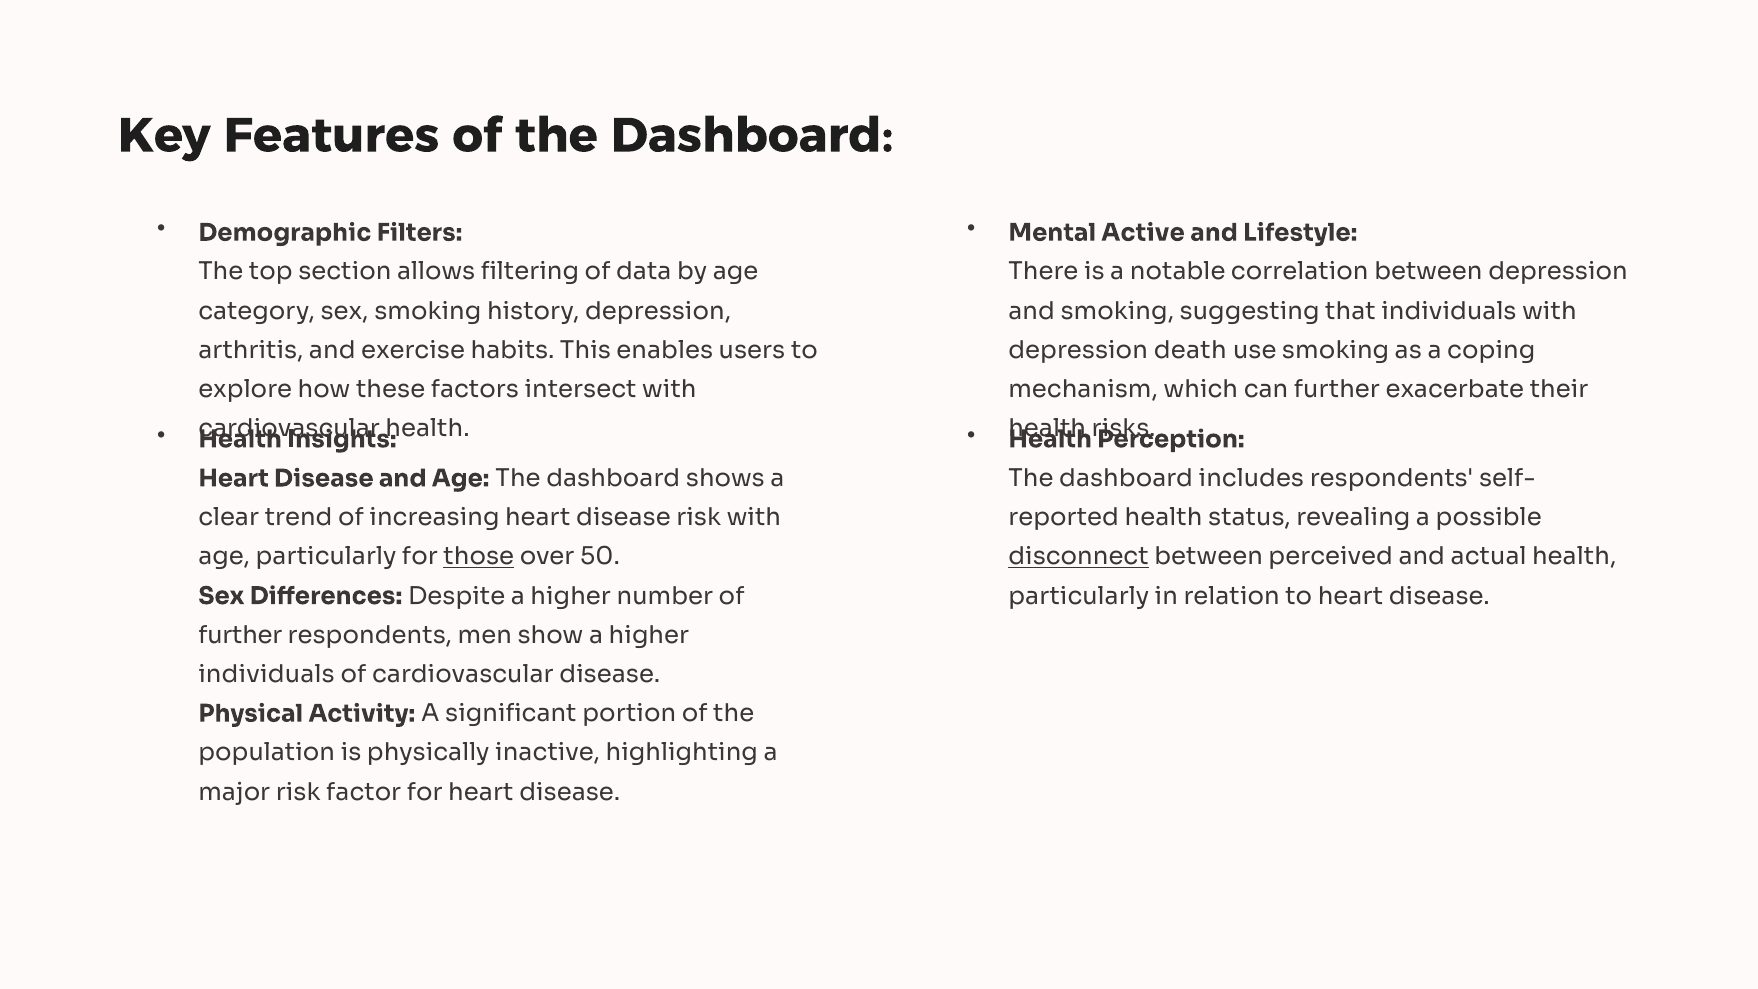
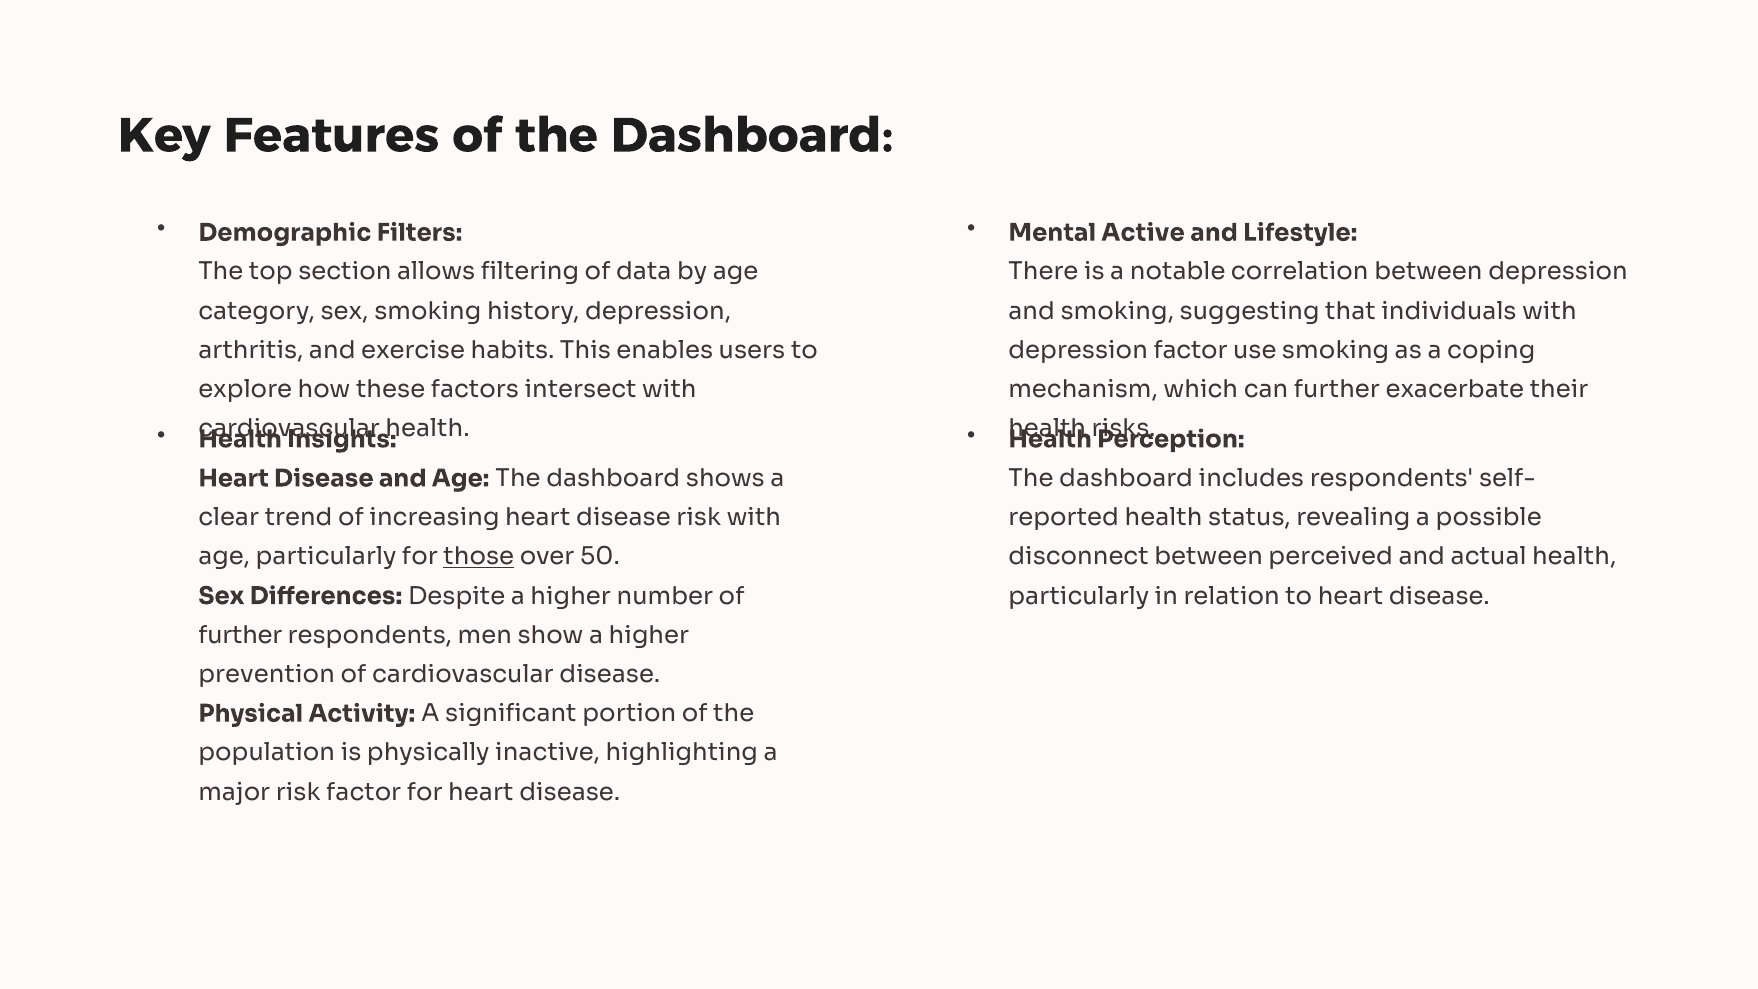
depression death: death -> factor (1191, 350)
disconnect underline: present -> none (1079, 557)
individuals: individuals -> prevention (267, 674)
